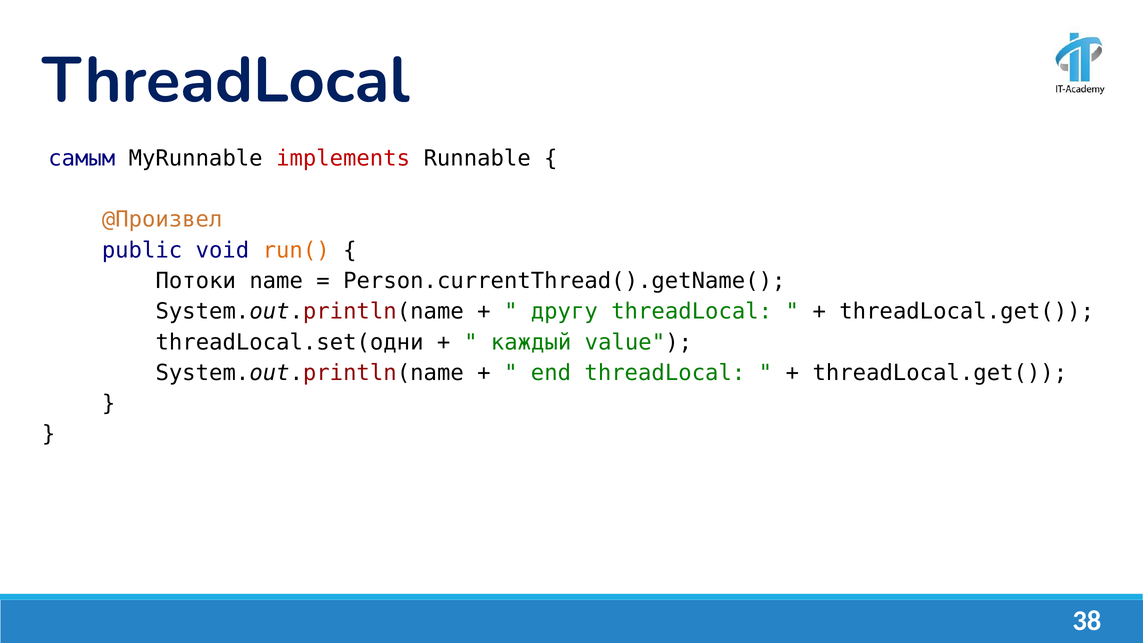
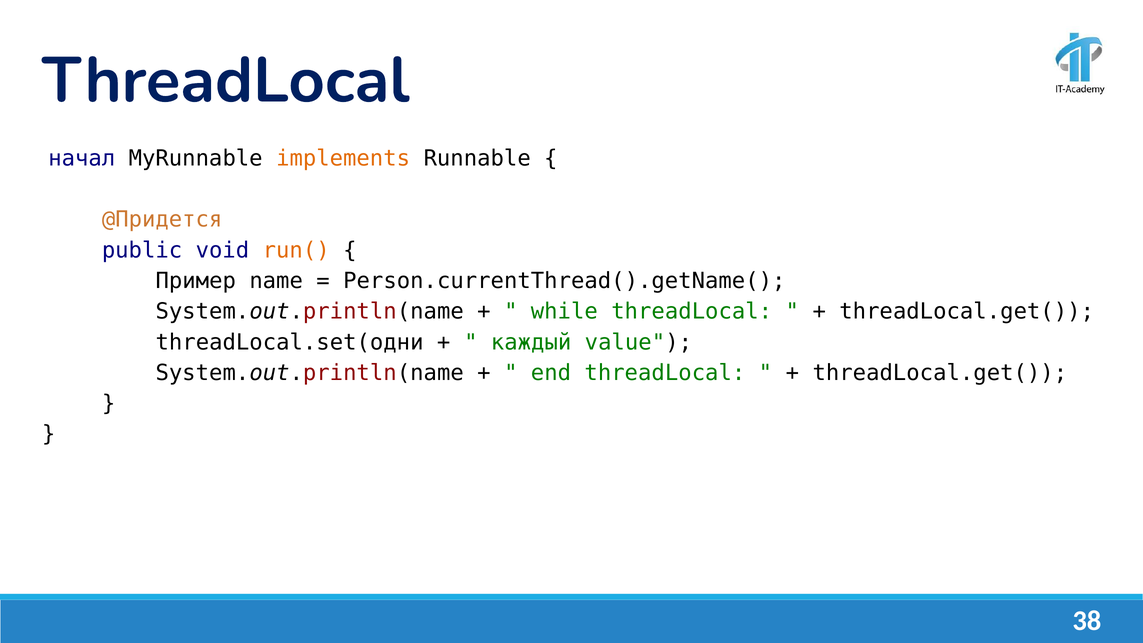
самым: самым -> начал (82, 158)
implements colour: red -> orange (343, 158)
@Произвел: @Произвел -> @Придется (162, 220)
Потоки: Потоки -> Пример (196, 281)
другу: другу -> while (564, 312)
